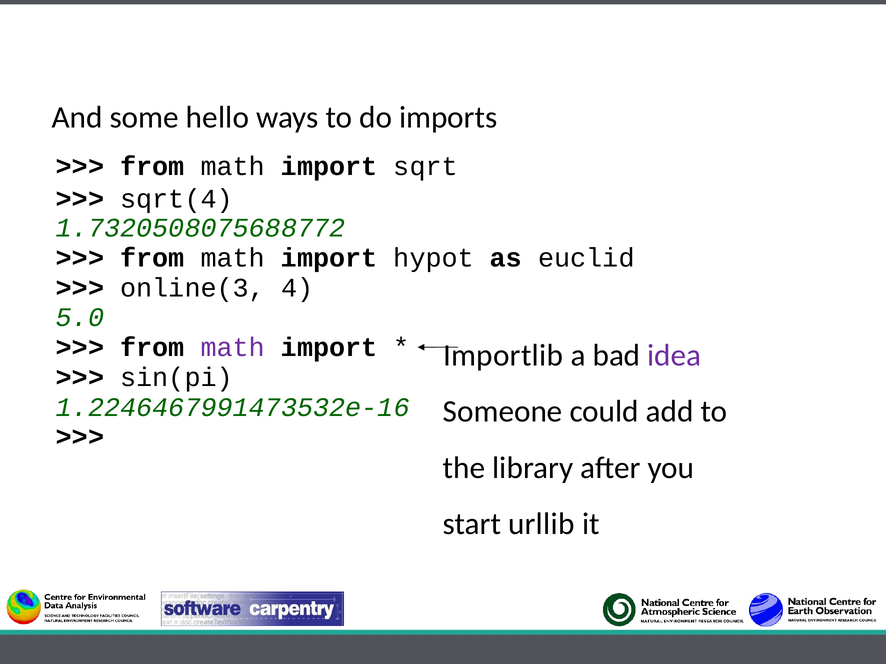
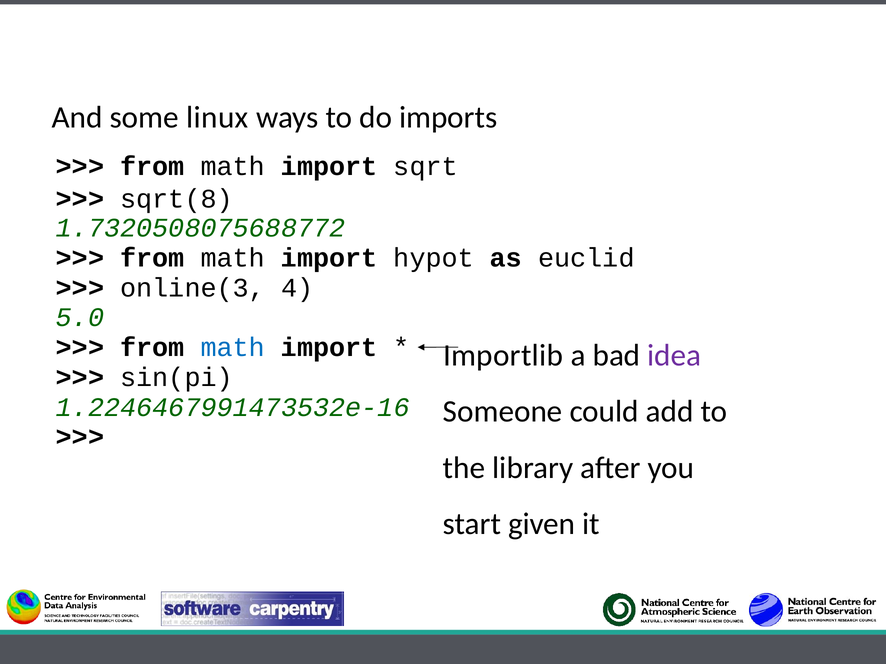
hello: hello -> linux (217, 118)
sqrt(4: sqrt(4 -> sqrt(8 (176, 199)
math colour: purple -> blue (233, 348)
urllib: urllib -> given (542, 524)
